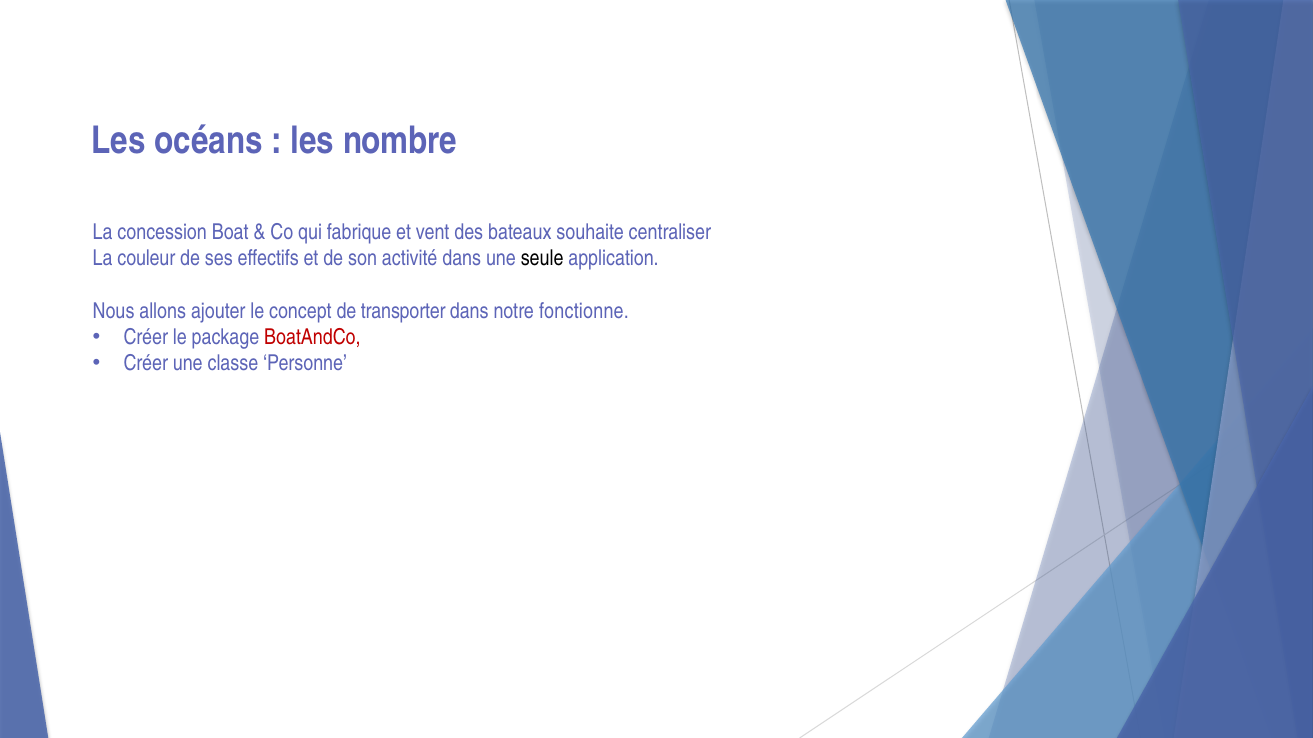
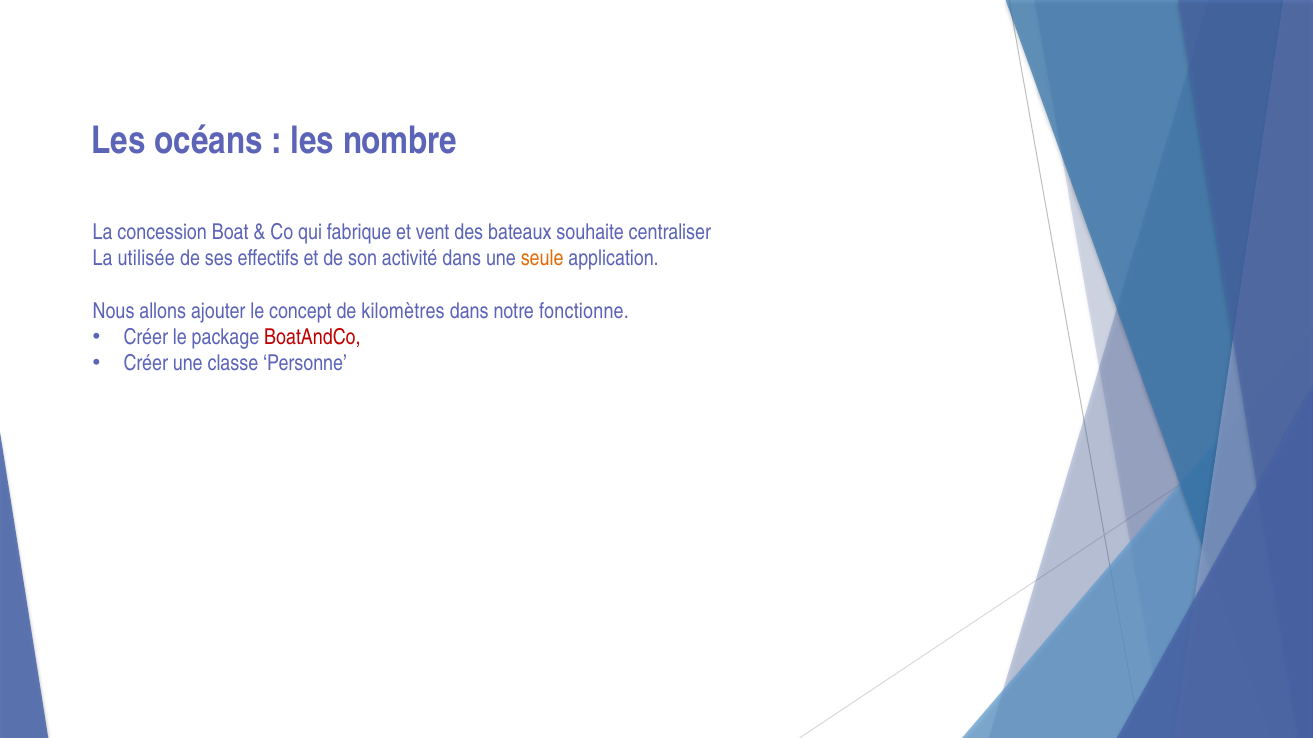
couleur: couleur -> utilisée (146, 259)
seule colour: black -> orange (542, 259)
transporter: transporter -> kilomètres (403, 311)
